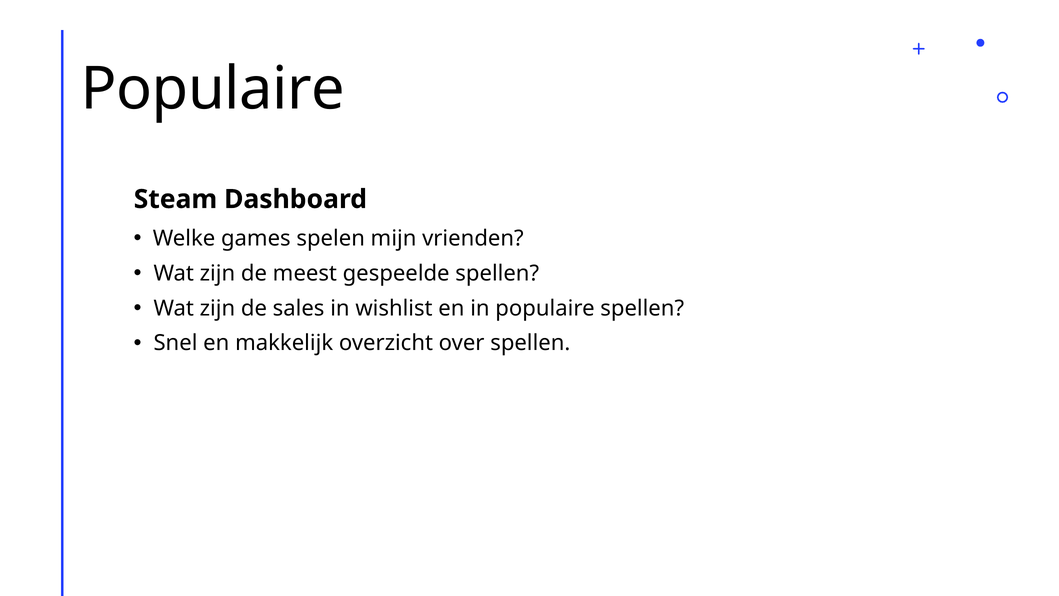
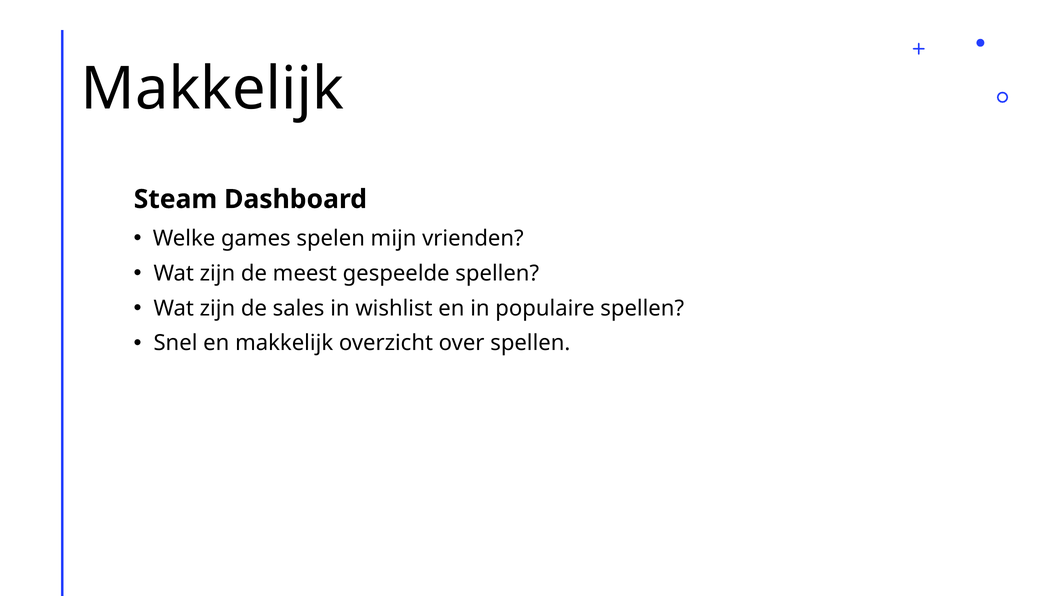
Populaire: Populaire -> Makkelijk (213, 89)
